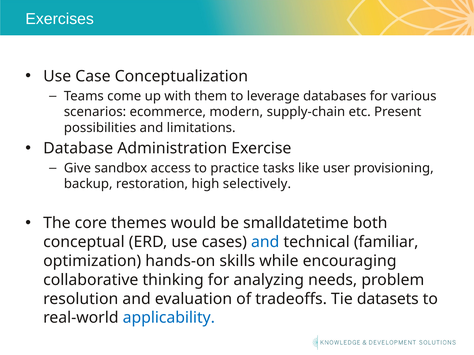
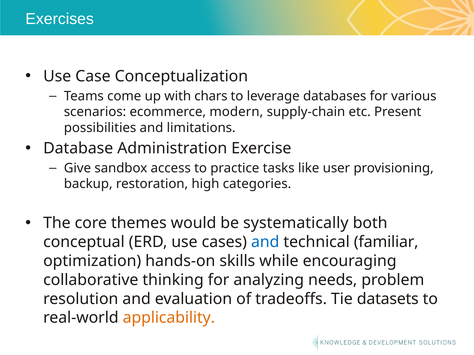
them: them -> chars (211, 96)
selectively: selectively -> categories (257, 184)
smalldatetime: smalldatetime -> systematically (296, 223)
applicability colour: blue -> orange (169, 318)
